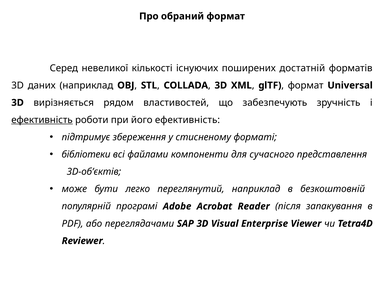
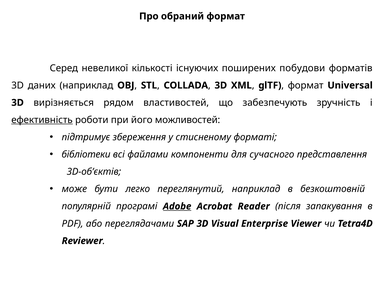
достатній: достатній -> побудови (302, 68)
його ефективність: ефективність -> можливостей (188, 120)
Adobe underline: none -> present (177, 206)
